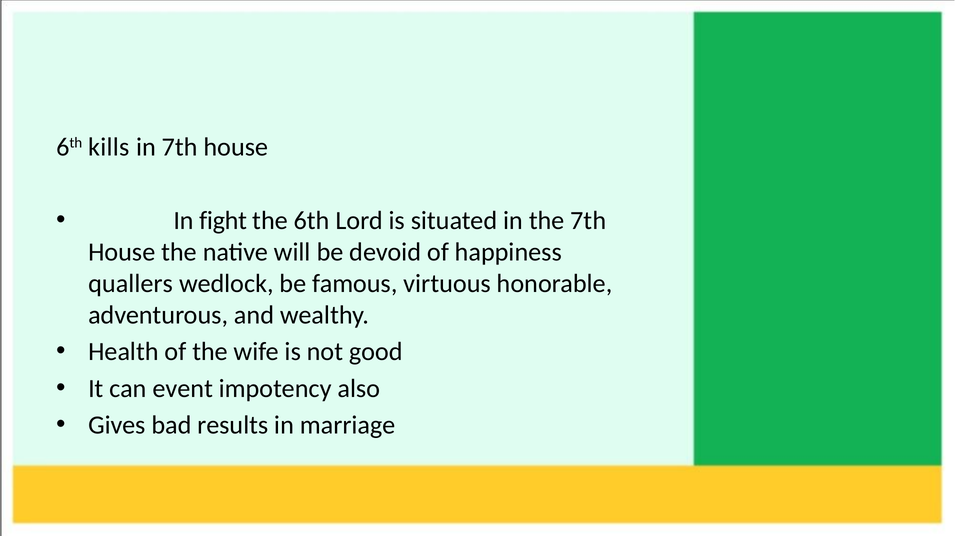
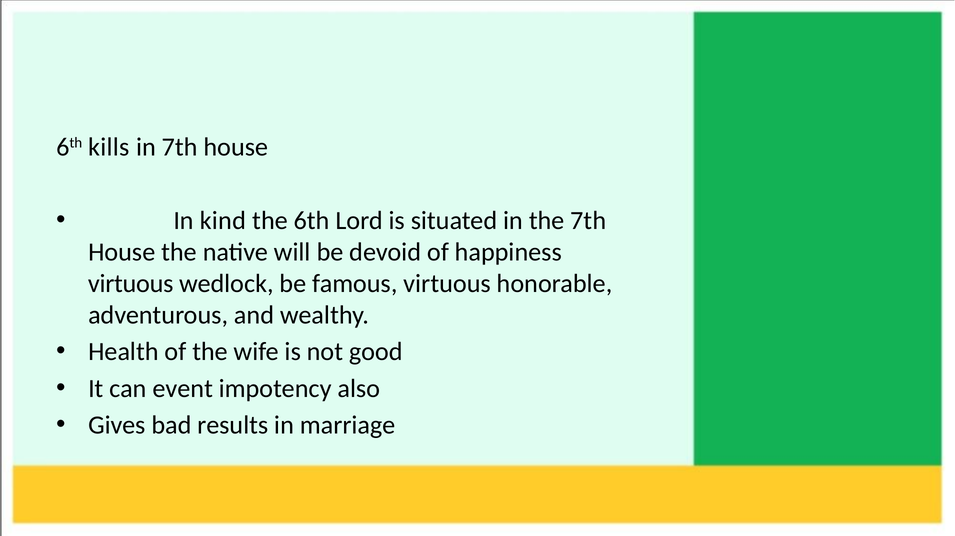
fight: fight -> kind (223, 221)
quallers: quallers -> virtuous (131, 284)
